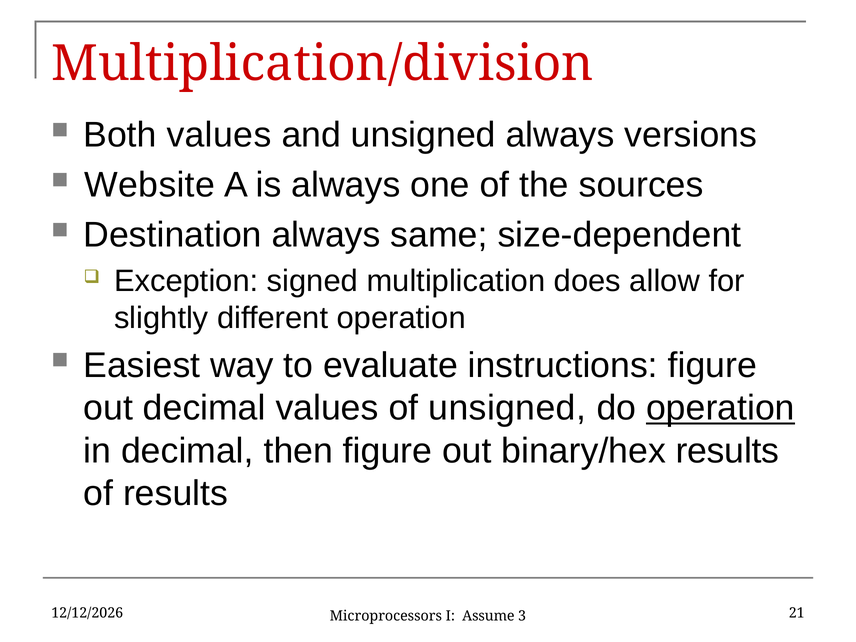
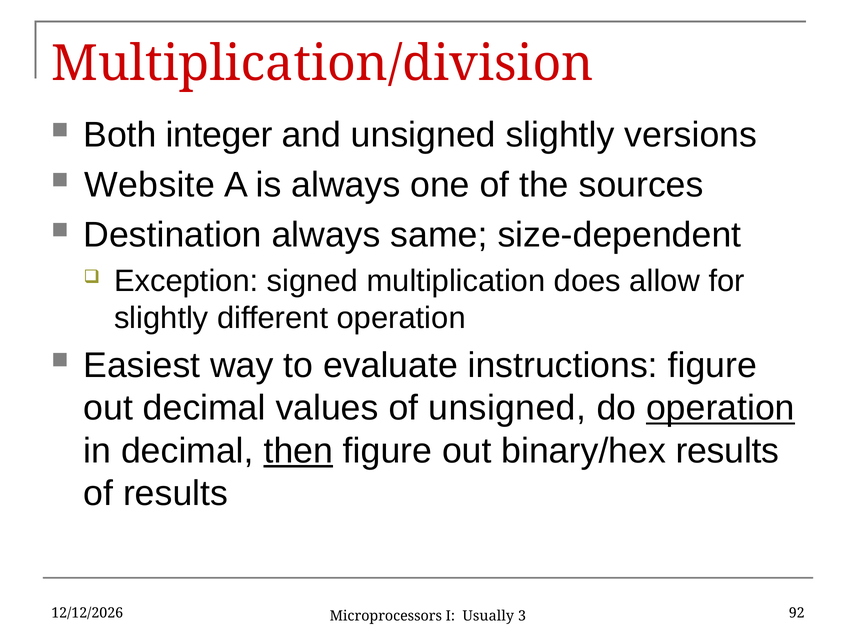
Both values: values -> integer (219, 135)
unsigned always: always -> slightly (560, 135)
then underline: none -> present (298, 451)
Assume: Assume -> Usually (488, 616)
21: 21 -> 92 (797, 613)
